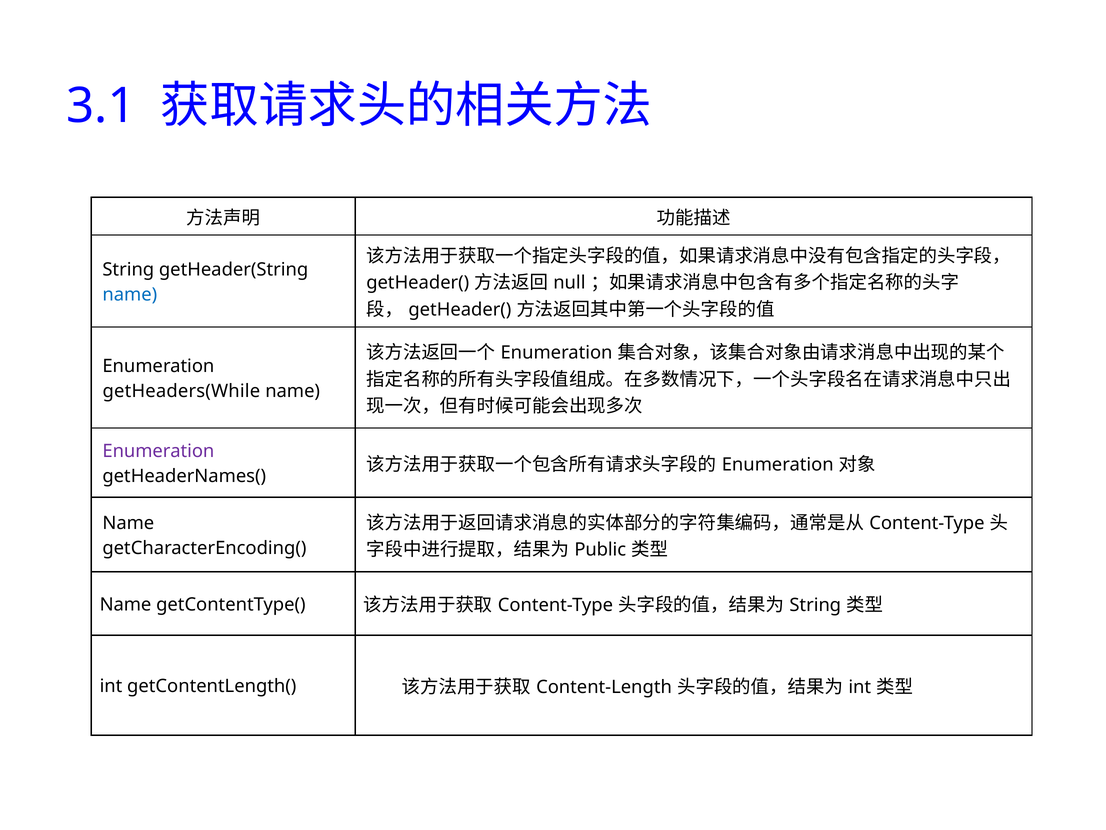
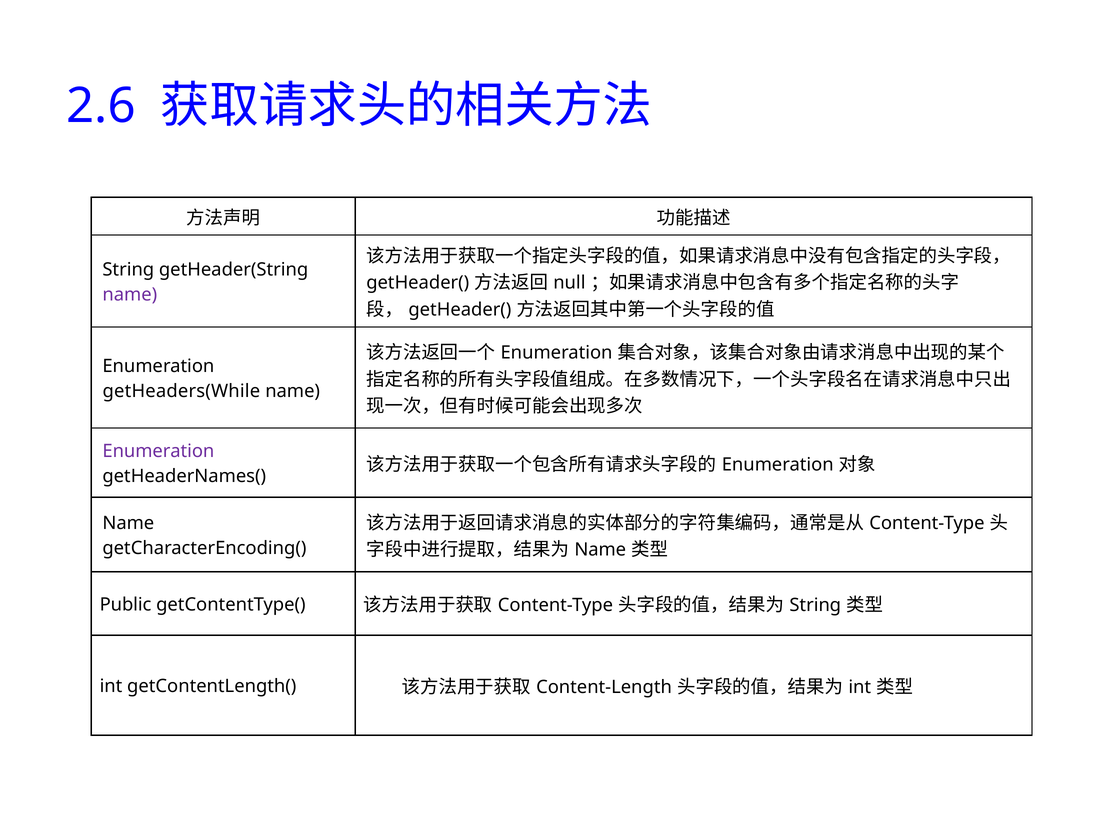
3.1: 3.1 -> 2.6 (101, 106)
name colour: blue -> purple (130, 294)
Public: Public -> Name (600, 549)
Name: Name -> Public (126, 604)
